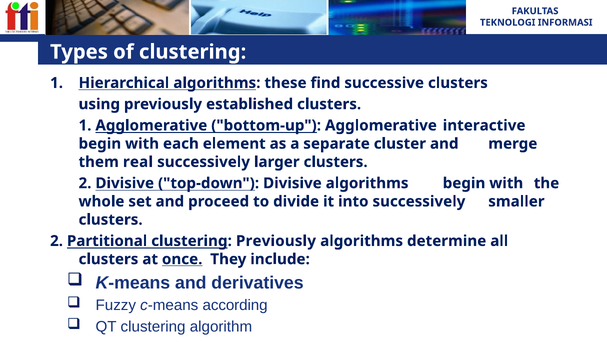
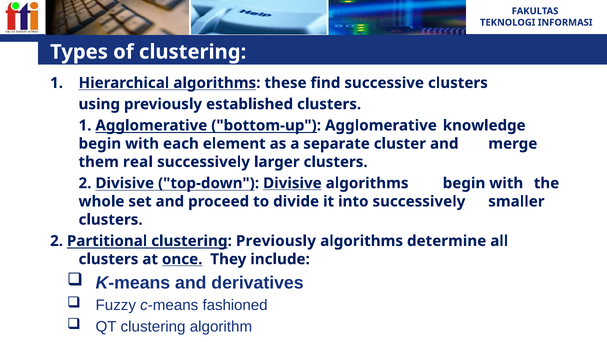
interactive: interactive -> knowledge (484, 125)
Divisive underline: none -> present (292, 183)
according: according -> fashioned (235, 305)
